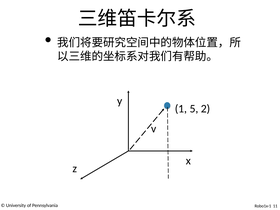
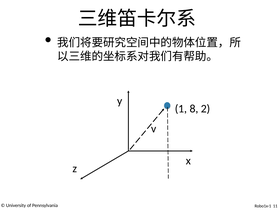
5: 5 -> 8 (194, 109)
